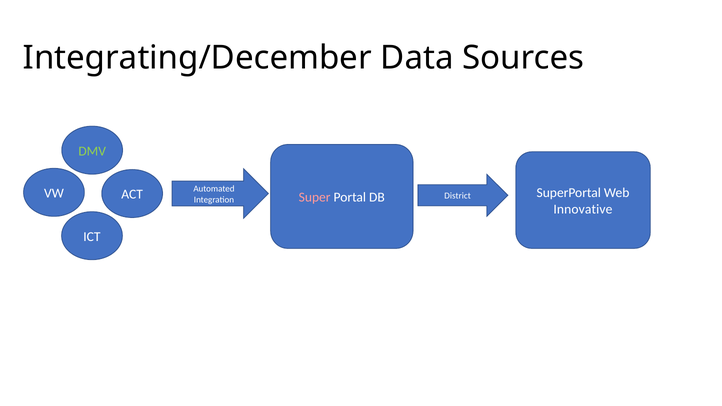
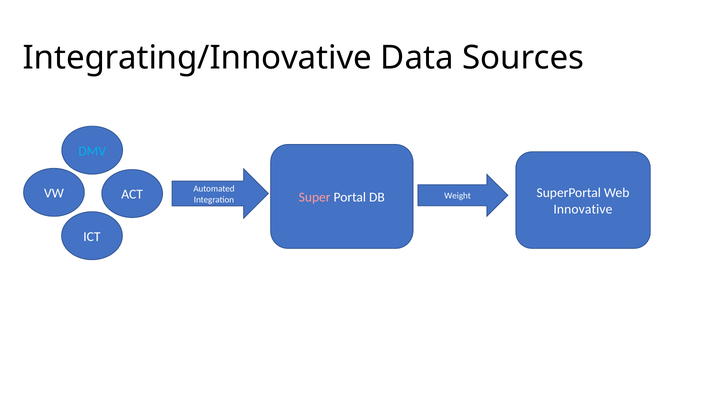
Integrating/December: Integrating/December -> Integrating/Innovative (197, 58)
DMV colour: light green -> light blue (92, 151)
District: District -> Weight (458, 196)
